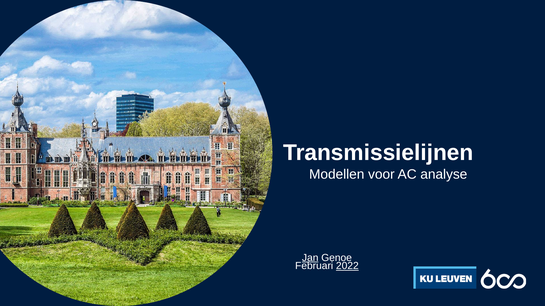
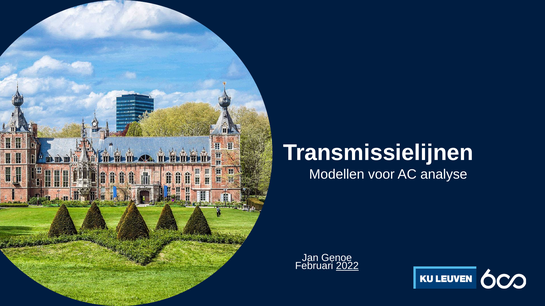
Jan underline: present -> none (310, 258)
